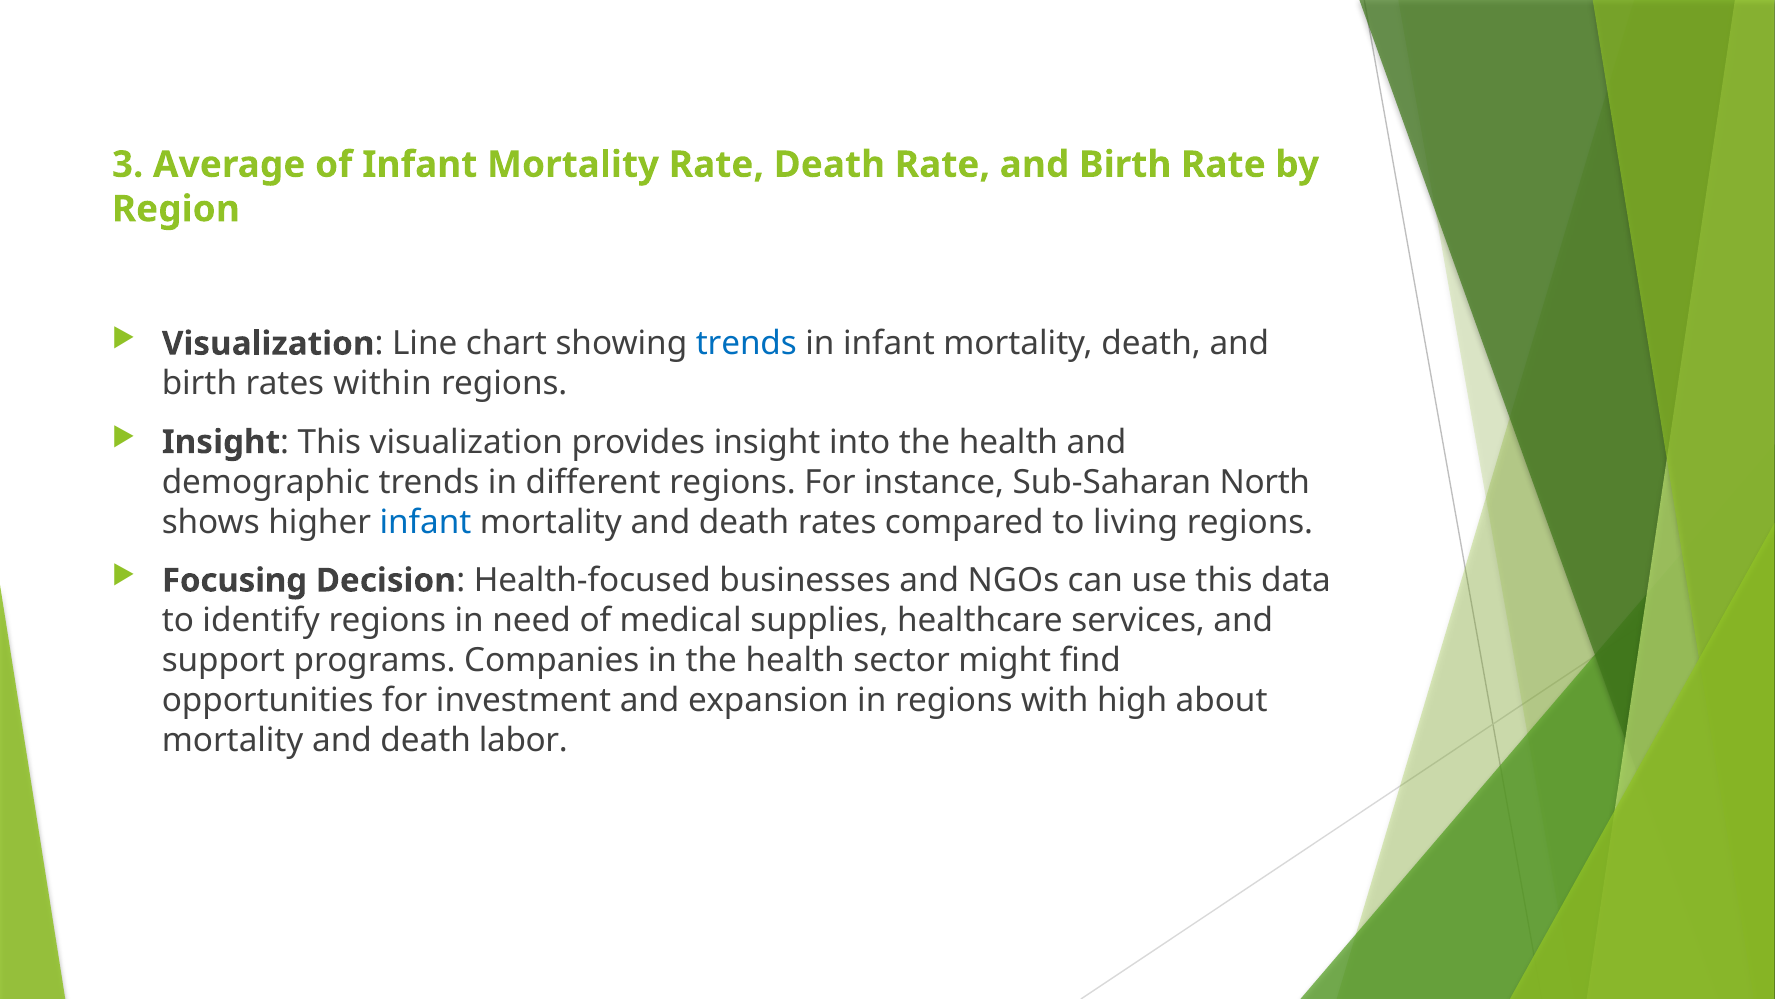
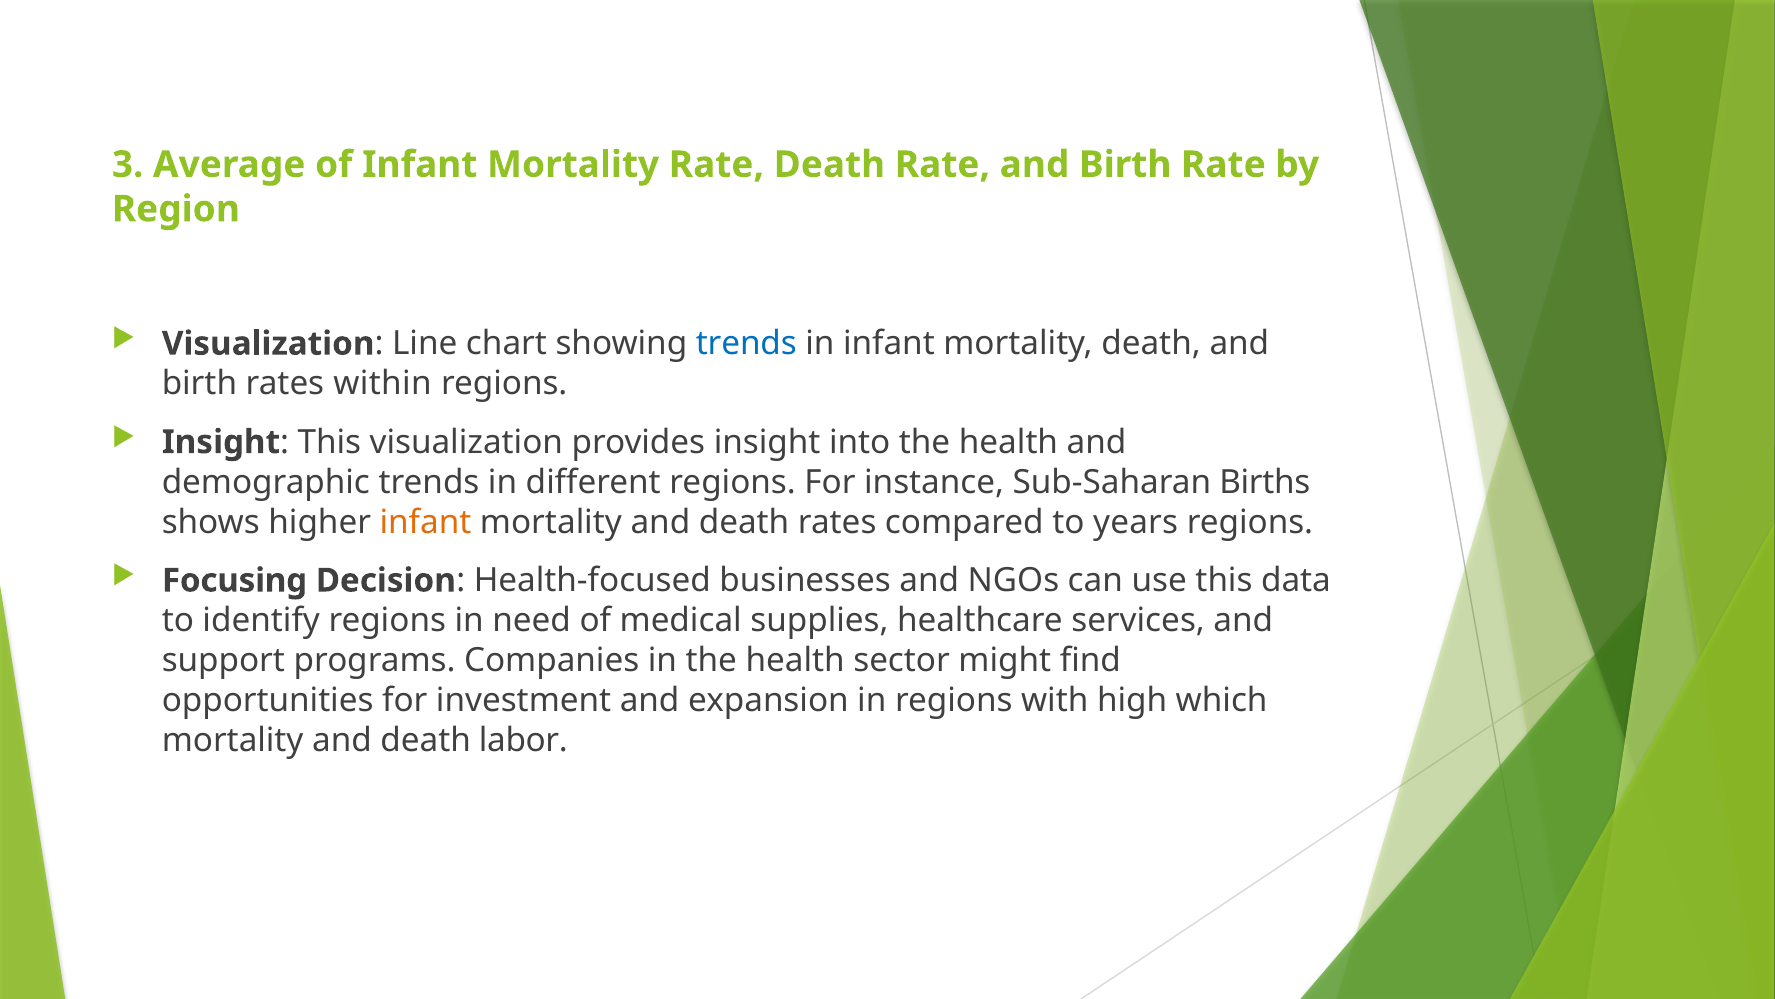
North: North -> Births (1265, 482)
infant colour: blue -> orange (425, 522)
living: living -> years (1136, 522)
about: about -> which (1222, 700)
